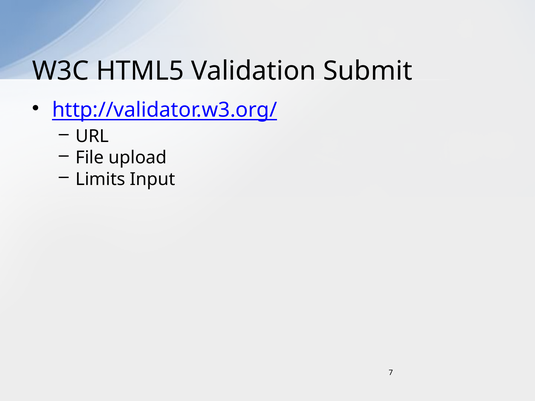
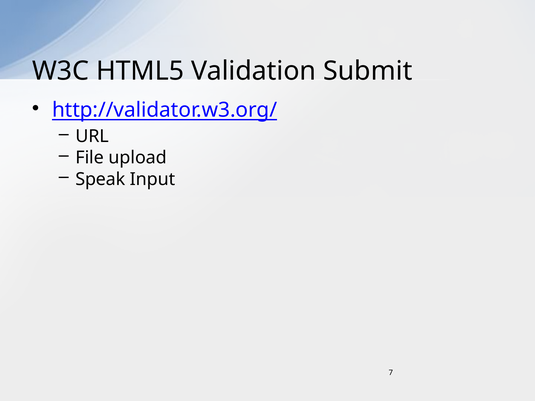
Limits: Limits -> Speak (100, 179)
